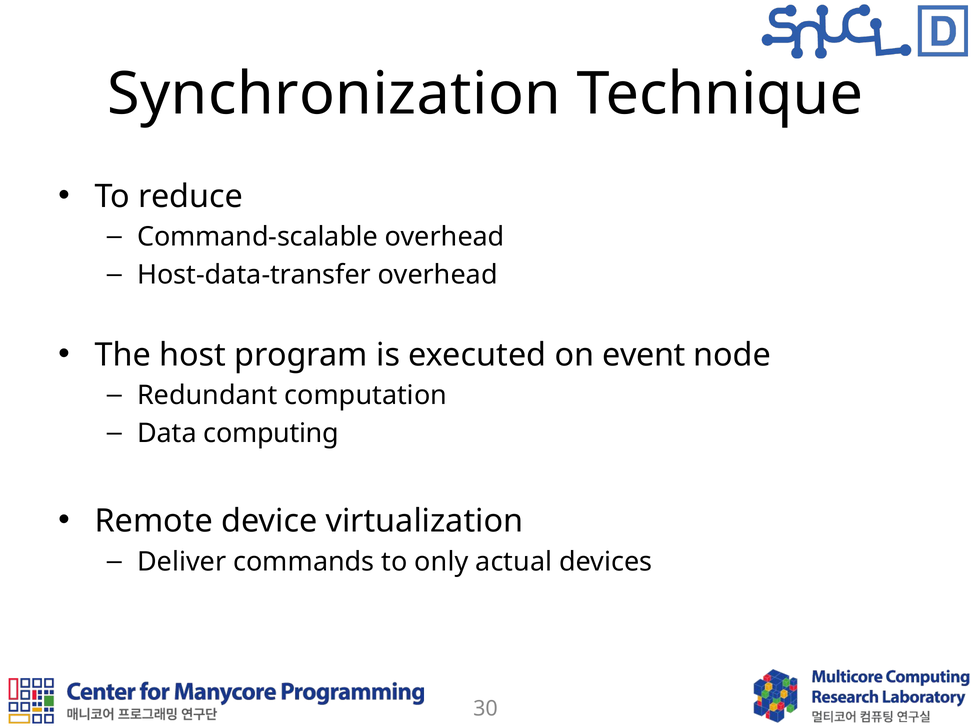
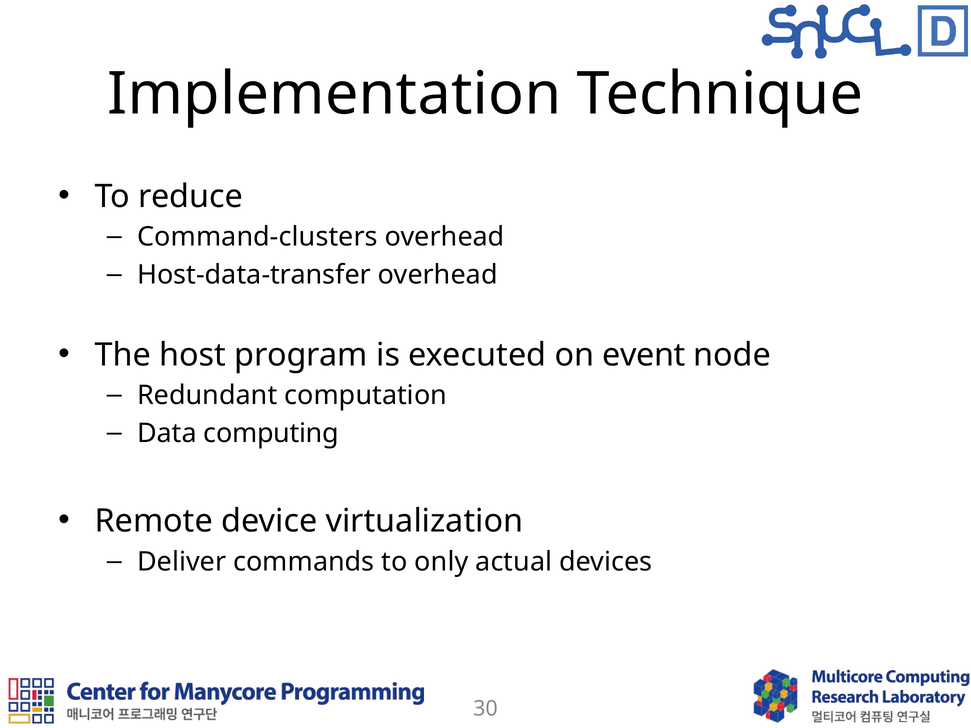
Synchronization: Synchronization -> Implementation (334, 94)
Command-scalable: Command-scalable -> Command-clusters (257, 237)
